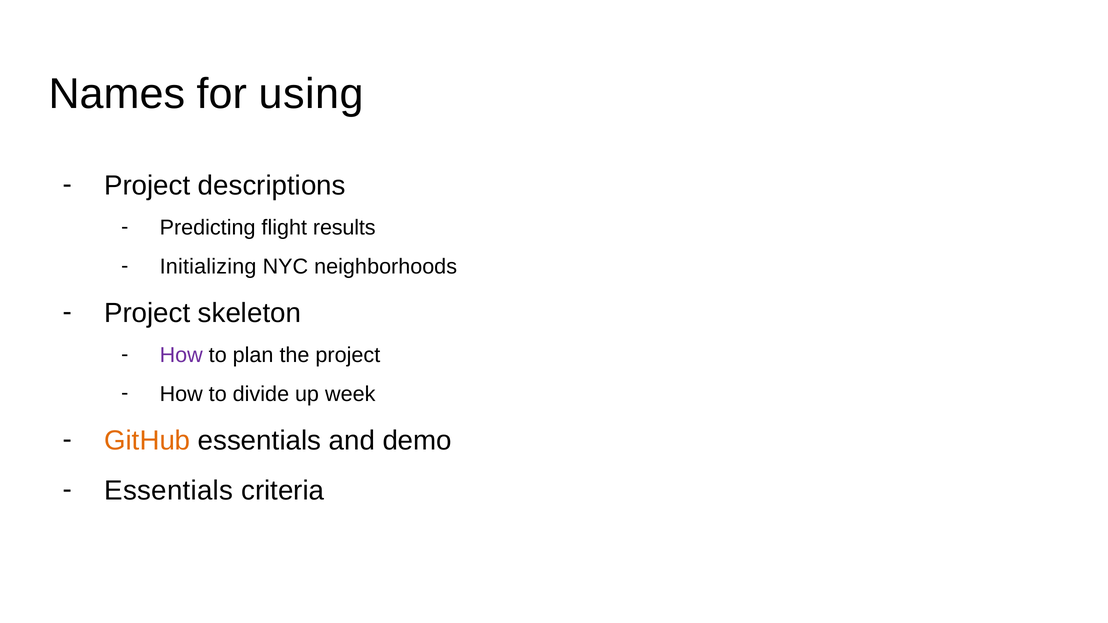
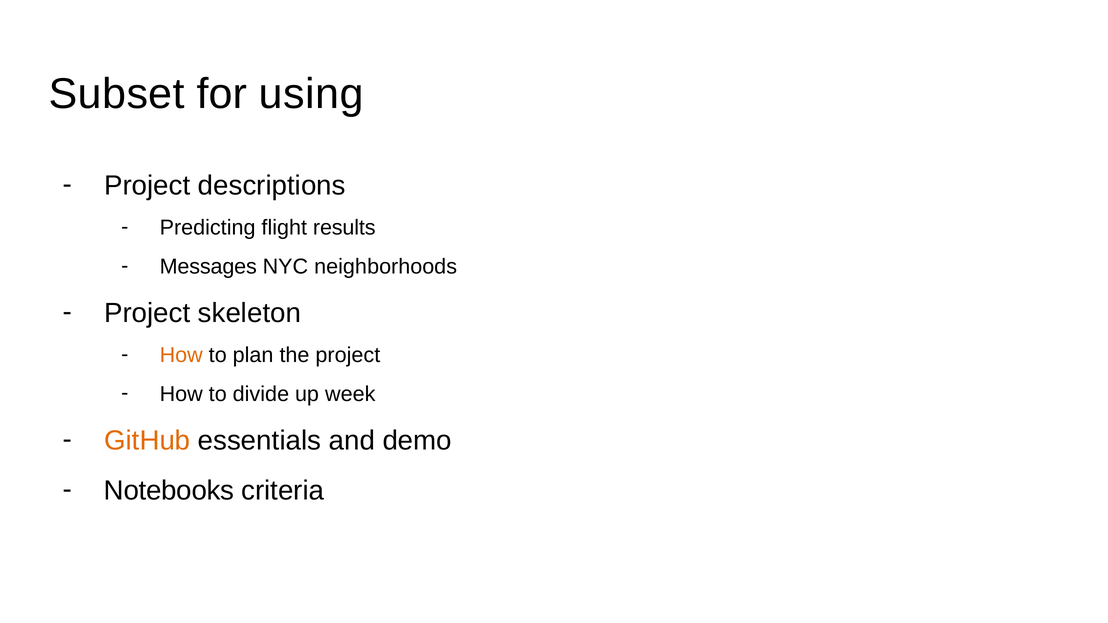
Names: Names -> Subset (117, 94)
Initializing: Initializing -> Messages (208, 267)
How colour: purple -> orange (181, 355)
Essentials: Essentials -> Notebooks (169, 491)
